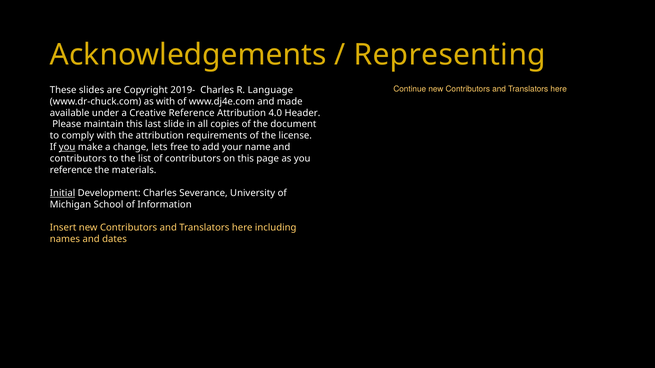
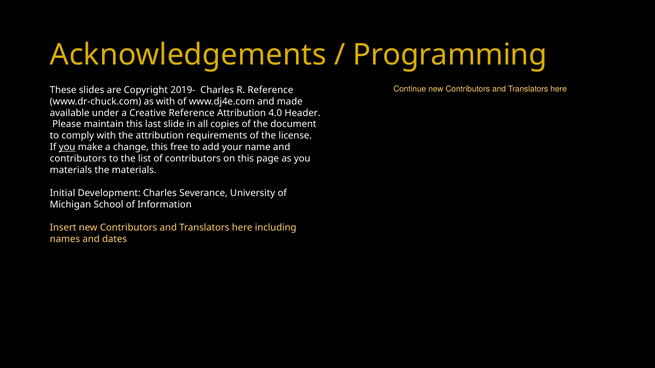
Representing: Representing -> Programming (450, 55)
R Language: Language -> Reference (270, 90)
change lets: lets -> this (159, 147)
reference: reference -> materials (71, 170)
Initial underline: present -> none (63, 193)
